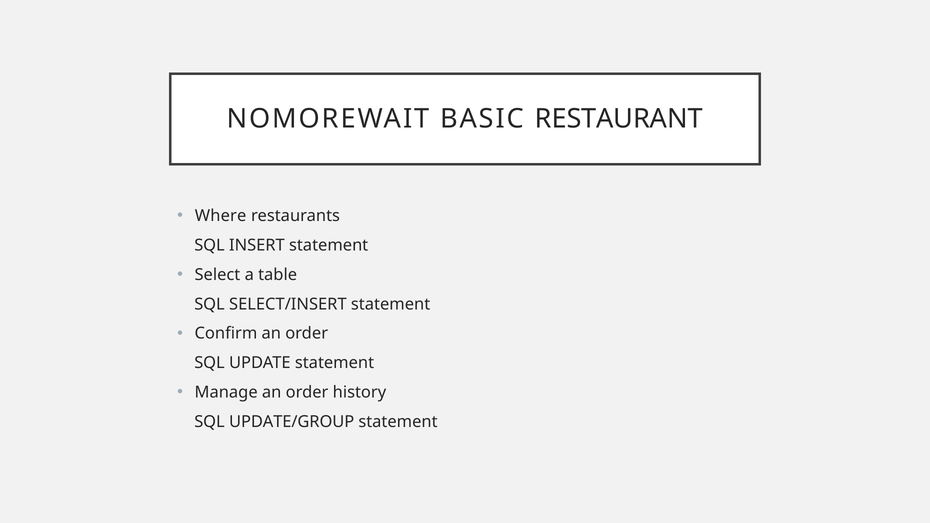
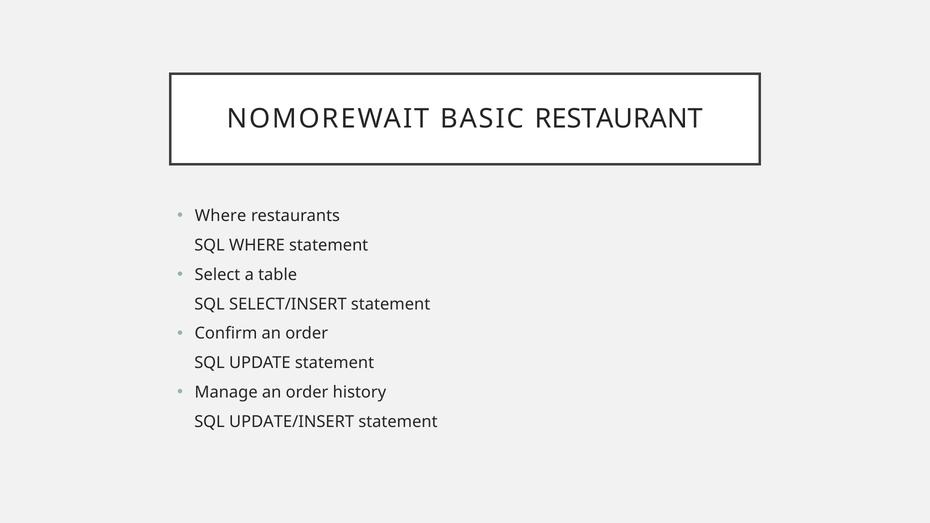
SQL INSERT: INSERT -> WHERE (257, 245)
UPDATE/GROUP: UPDATE/GROUP -> UPDATE/INSERT (292, 422)
